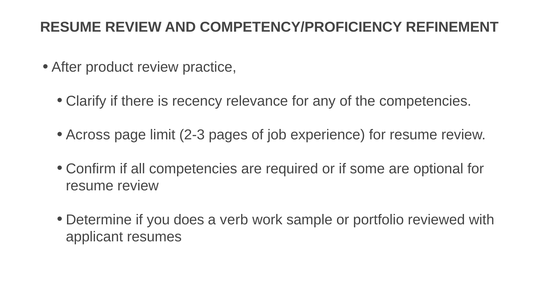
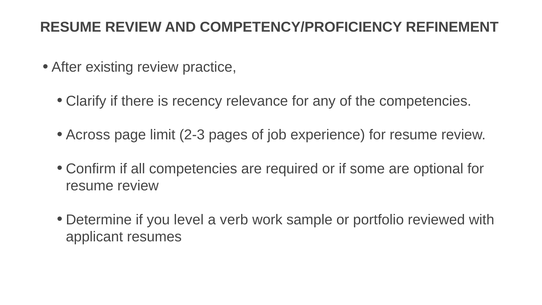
product: product -> existing (109, 67)
does: does -> level (189, 220)
